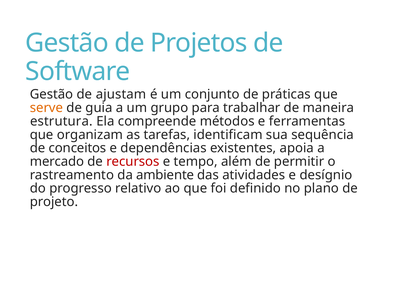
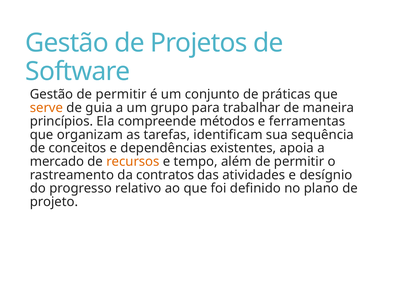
Gestão de ajustam: ajustam -> permitir (121, 94)
estrutura: estrutura -> princípios (61, 121)
recursos colour: red -> orange (133, 162)
ambiente: ambiente -> contratos (165, 175)
